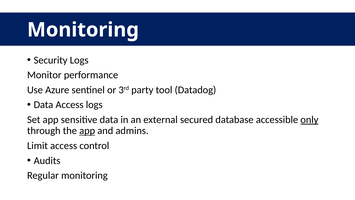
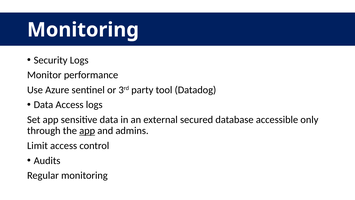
only underline: present -> none (309, 119)
